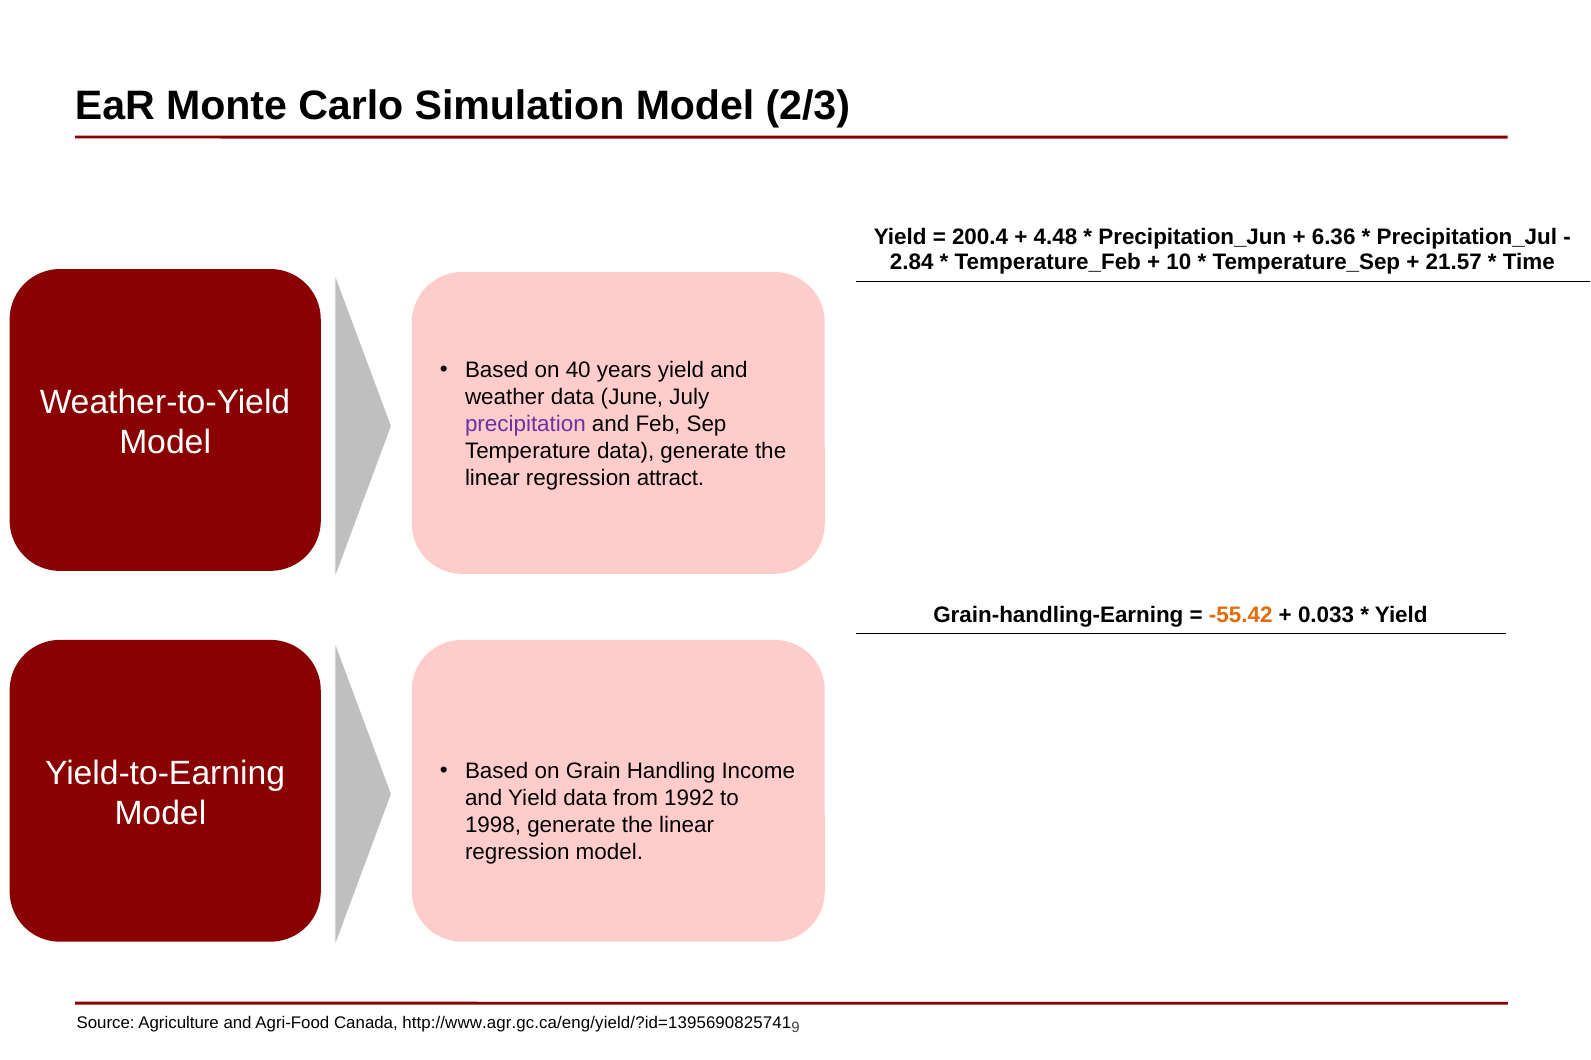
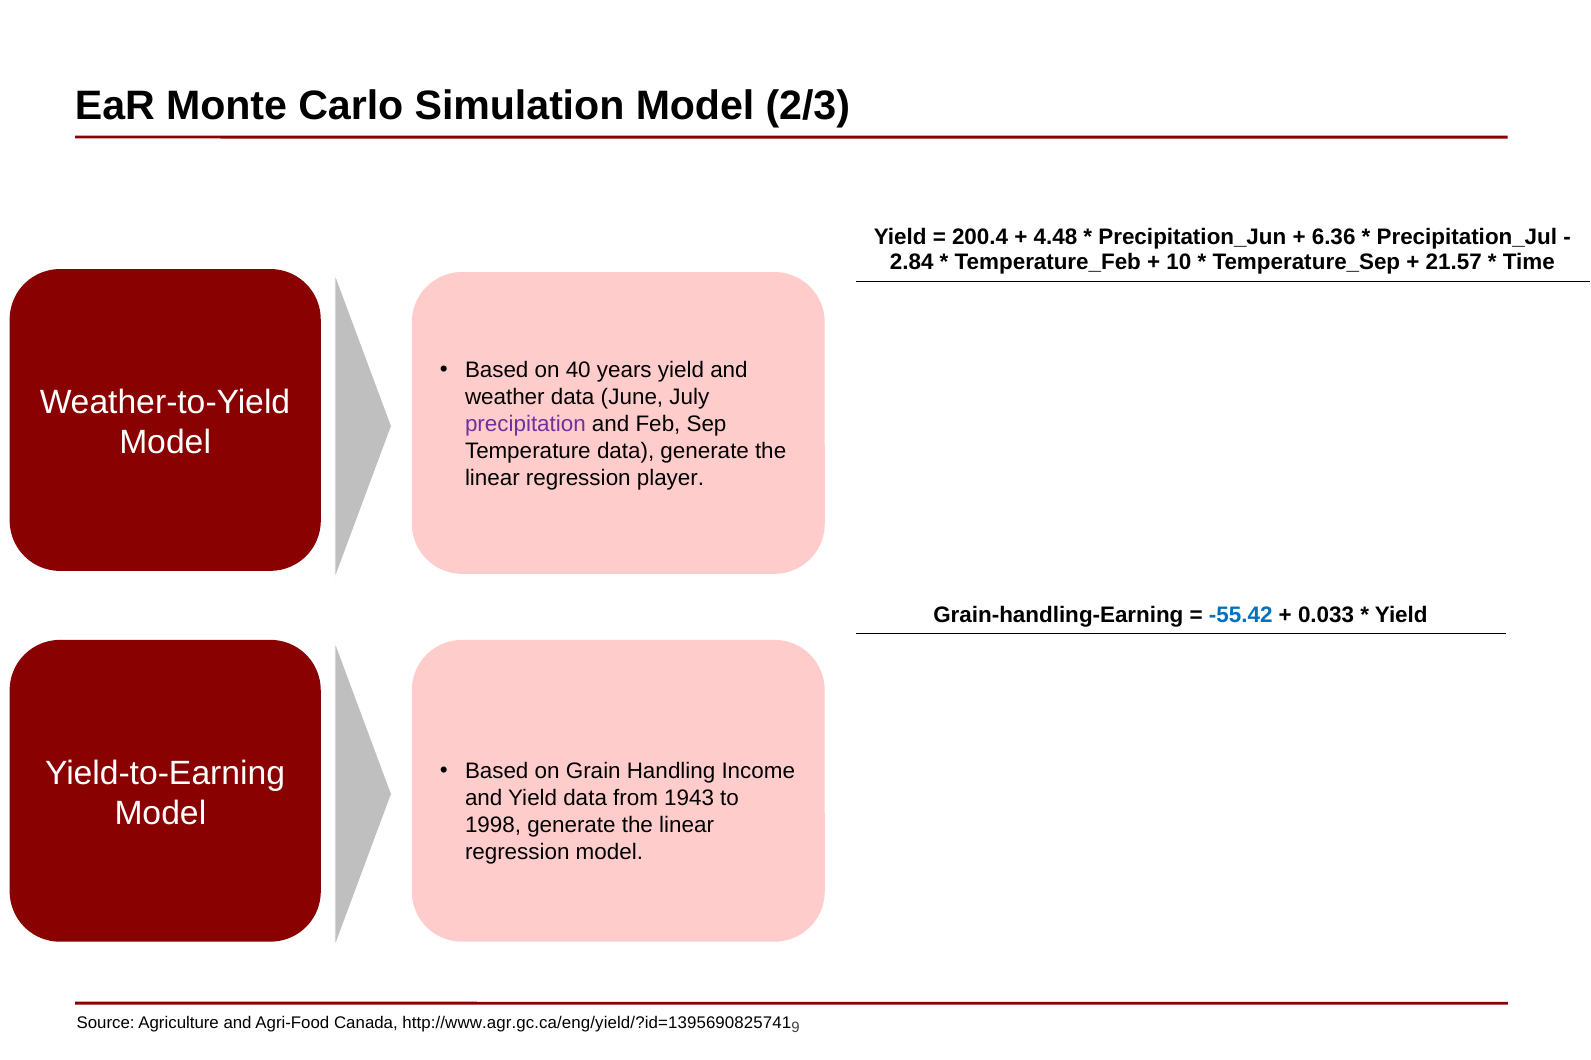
attract: attract -> player (670, 479)
-55.42 colour: orange -> blue (1241, 615)
1992: 1992 -> 1943 (689, 798)
